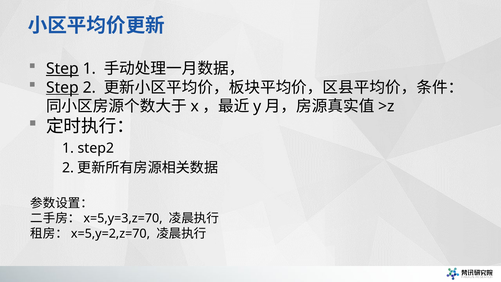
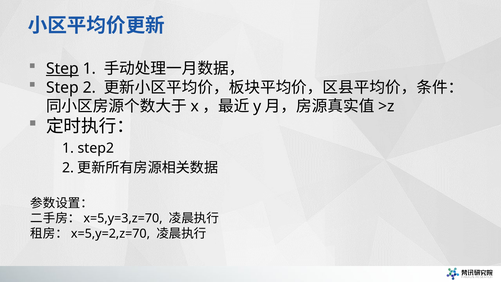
Step underline: present -> none (62, 88)
